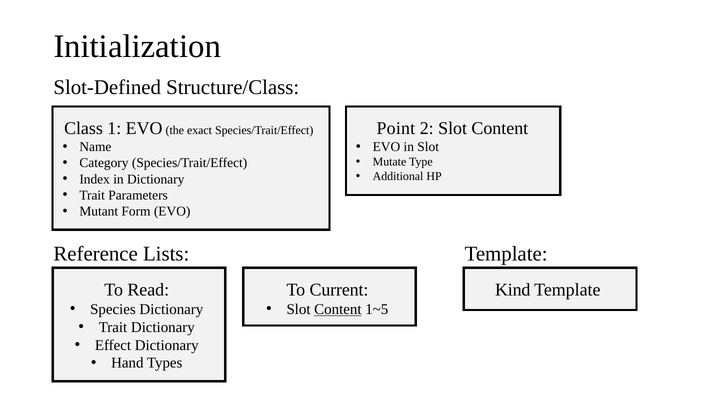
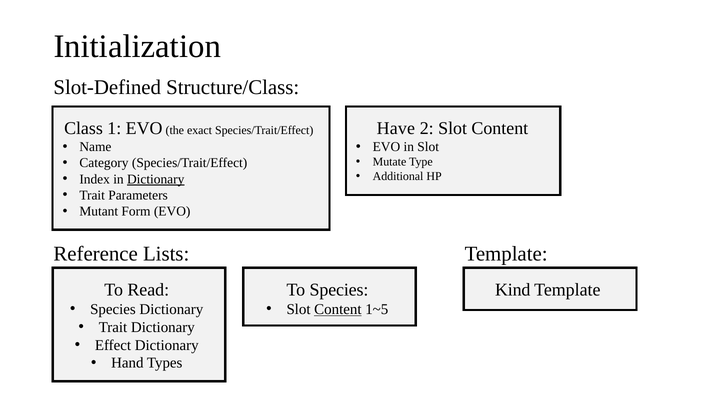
Point: Point -> Have (396, 128)
Dictionary underline: none -> present (156, 179)
To Current: Current -> Species (339, 290)
